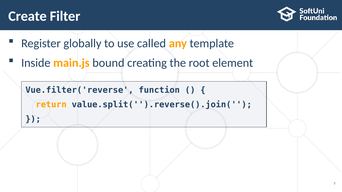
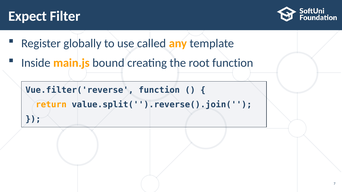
Create: Create -> Expect (28, 16)
root element: element -> function (233, 63)
